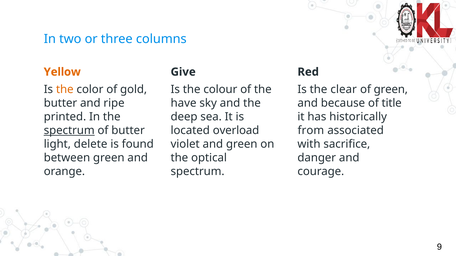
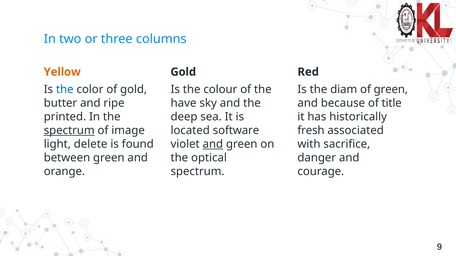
Give: Give -> Gold (183, 72)
the colour: orange -> blue (65, 90)
clear: clear -> diam (344, 90)
of butter: butter -> image (128, 131)
overload: overload -> software (236, 131)
from: from -> fresh (311, 131)
and underline: none -> present (213, 144)
